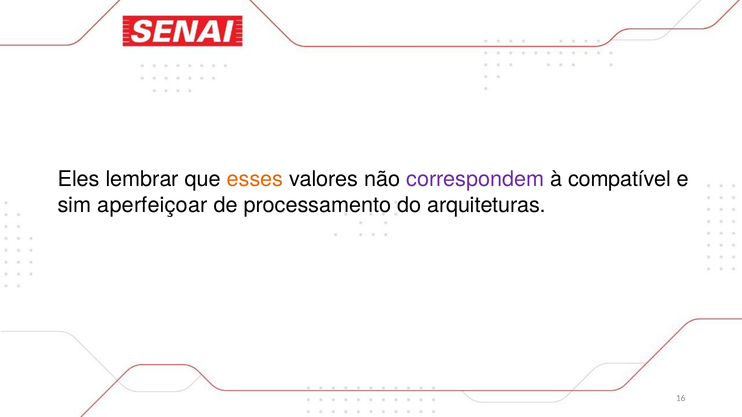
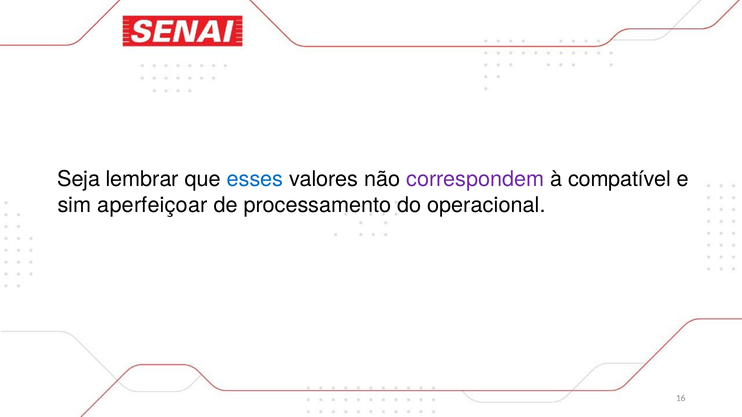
Eles: Eles -> Seja (79, 179)
esses colour: orange -> blue (255, 179)
arquiteturas: arquiteturas -> operacional (486, 205)
